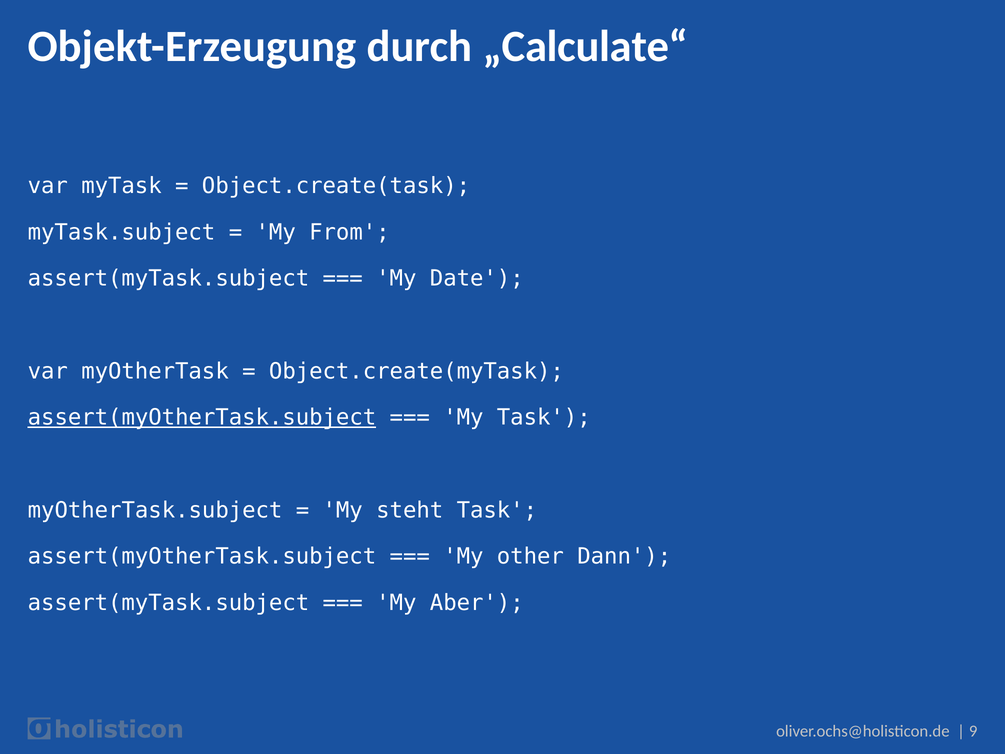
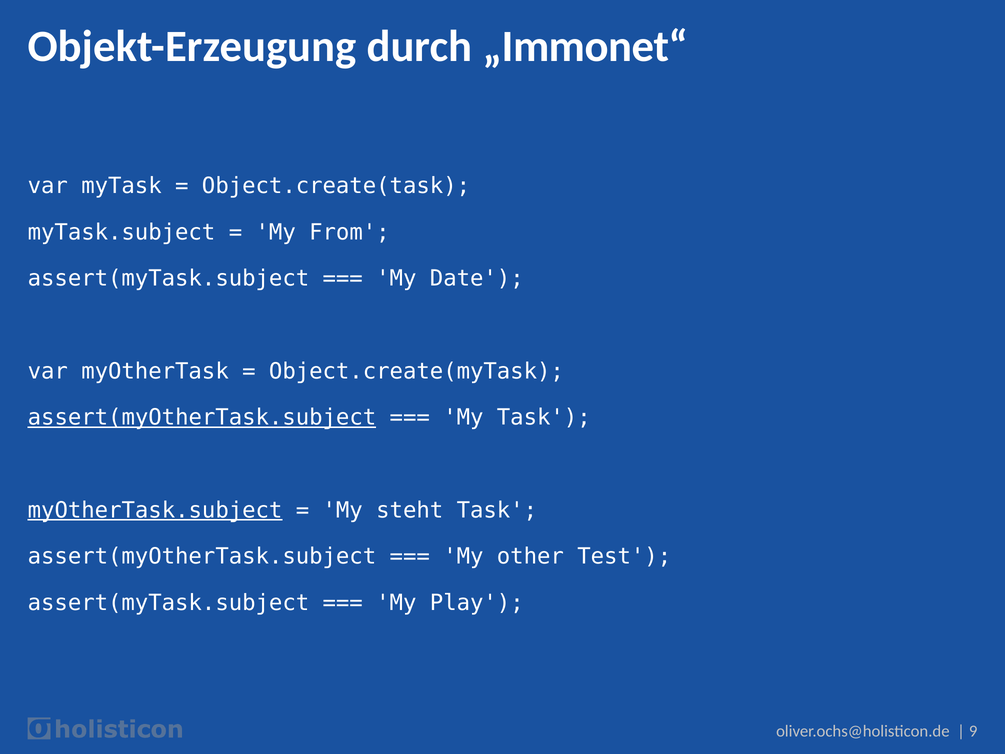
„Calculate“: „Calculate“ -> „Immonet“ (585, 47)
myOtherTask.subject underline: none -> present (155, 510)
Dann: Dann -> Test (624, 556)
Aber: Aber -> Play (477, 603)
